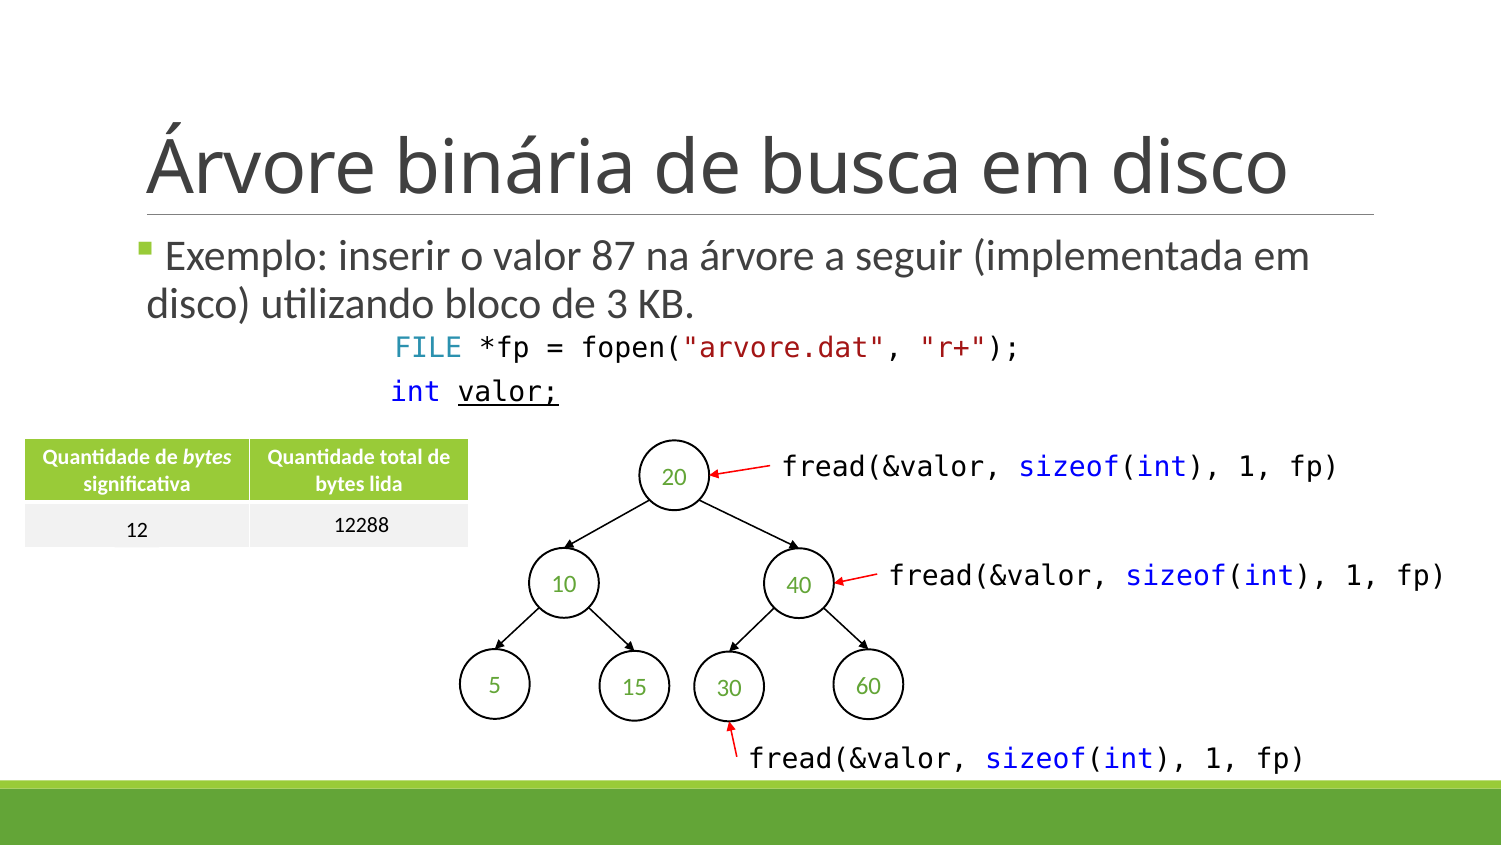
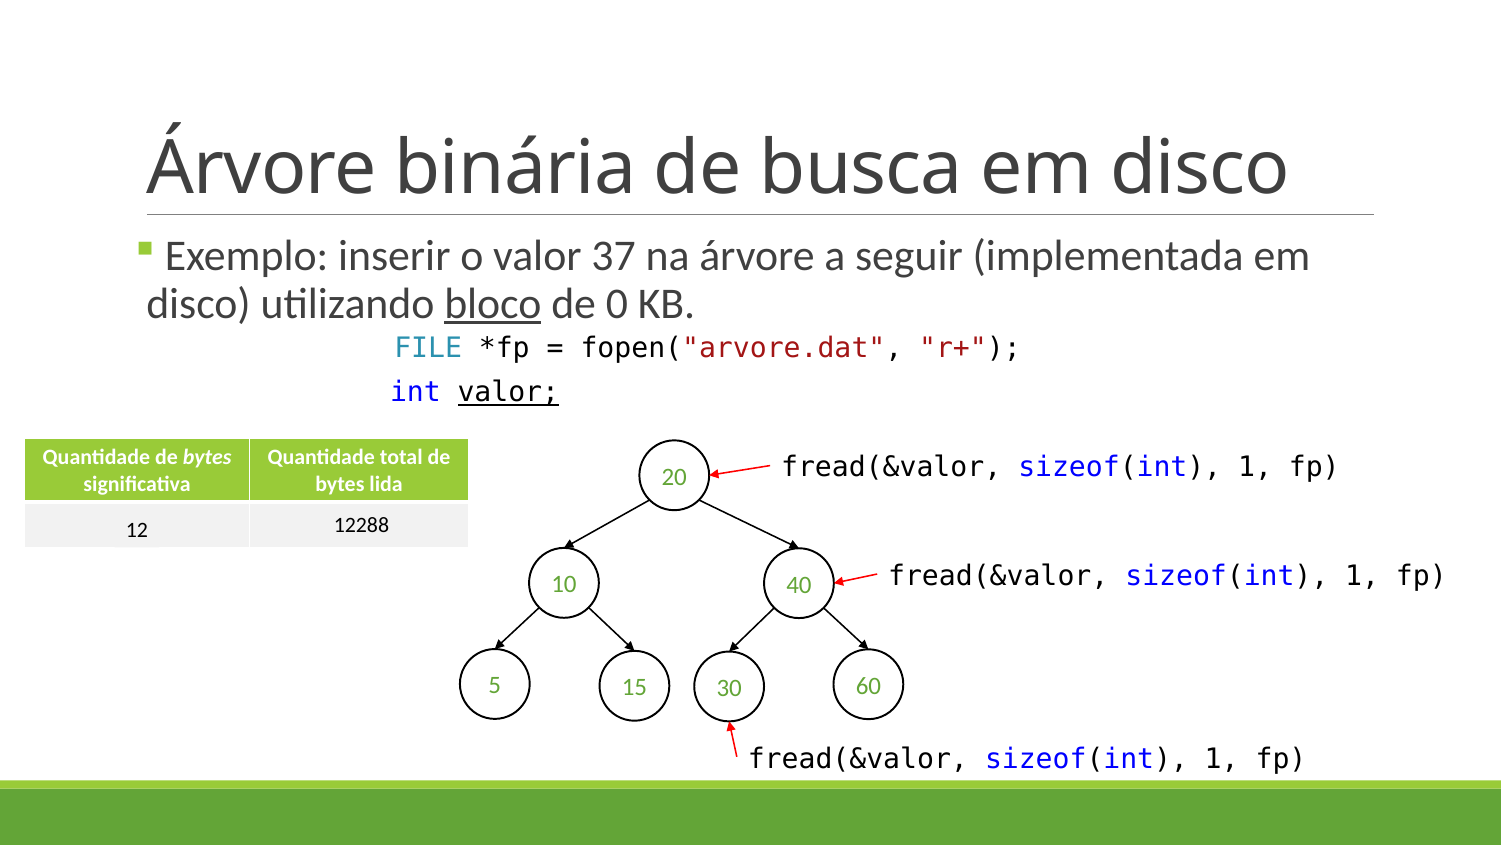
87: 87 -> 37 (614, 256)
bloco underline: none -> present (493, 303)
de 3: 3 -> 0 (617, 303)
